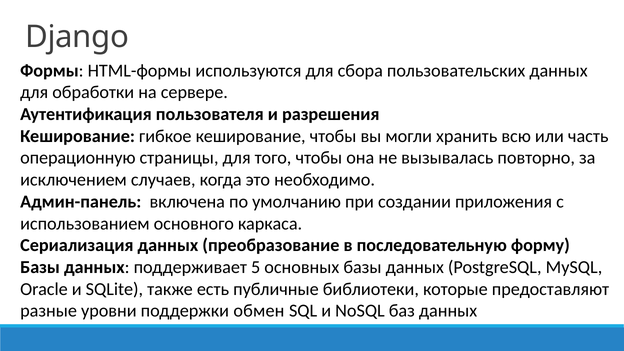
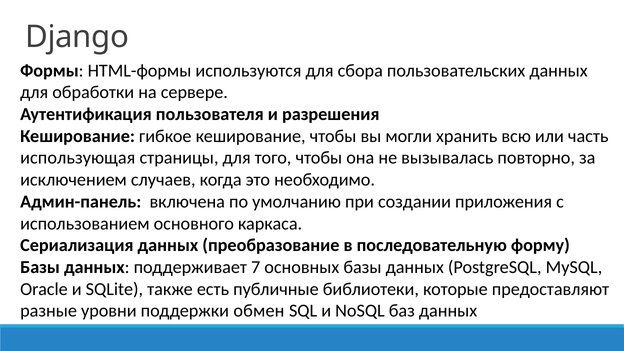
операционную: операционную -> использующая (78, 158)
5: 5 -> 7 (256, 267)
